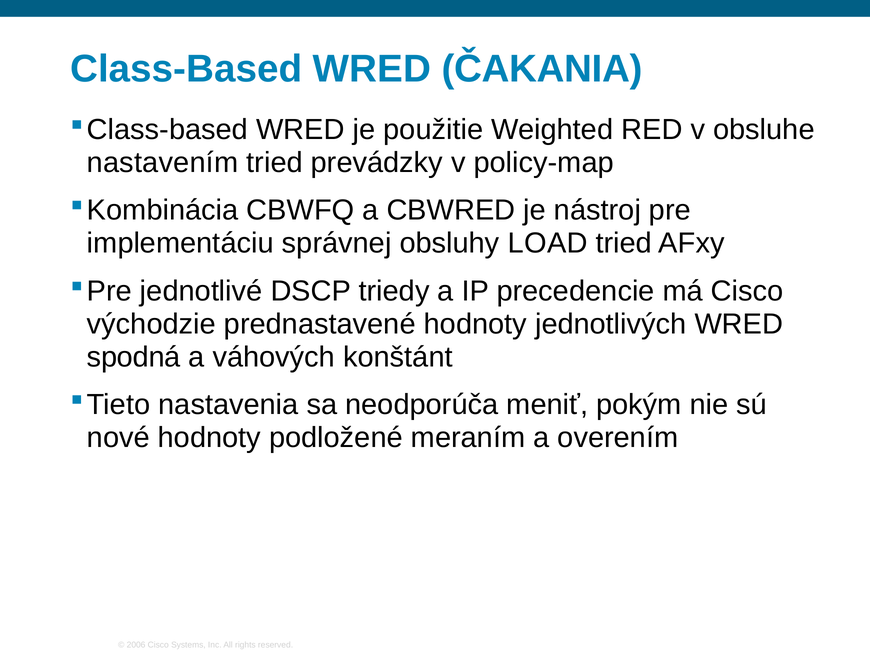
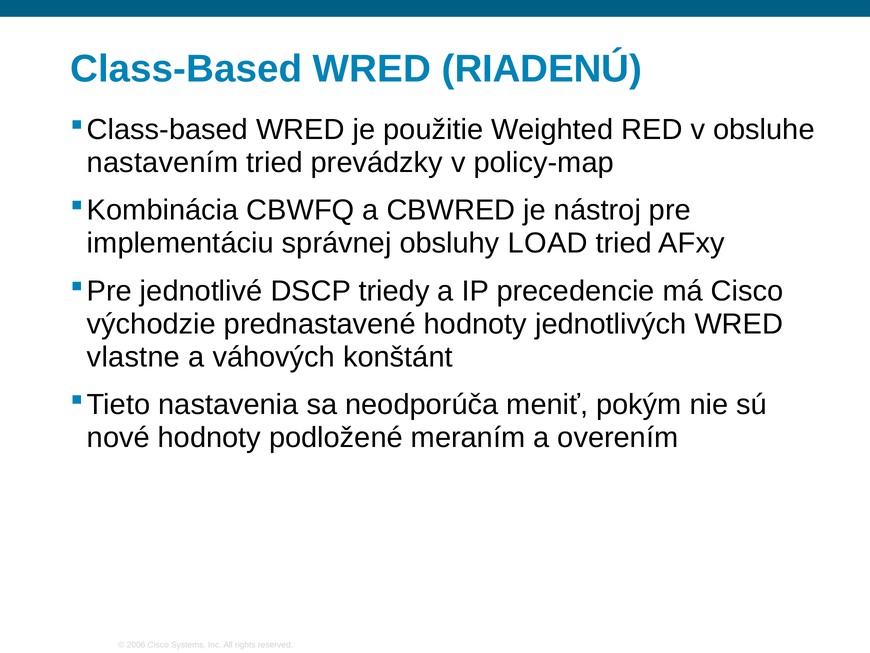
ČAKANIA: ČAKANIA -> RIADENÚ (542, 69)
spodná: spodná -> vlastne (134, 357)
